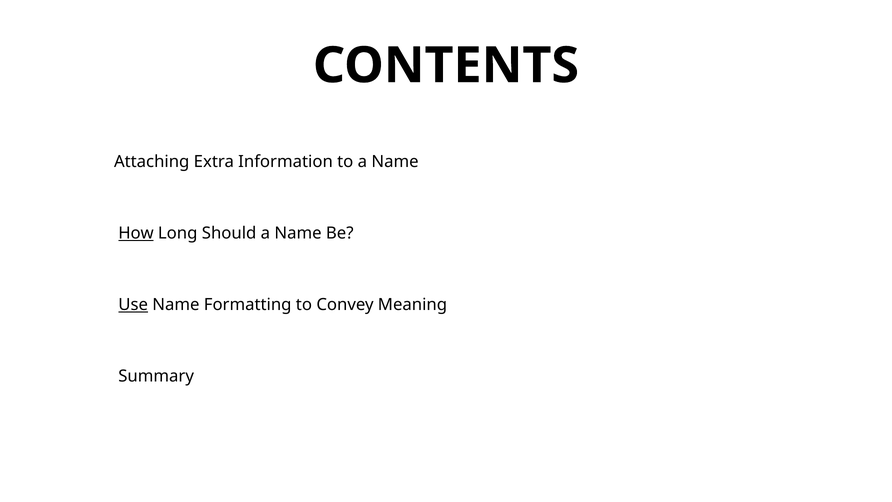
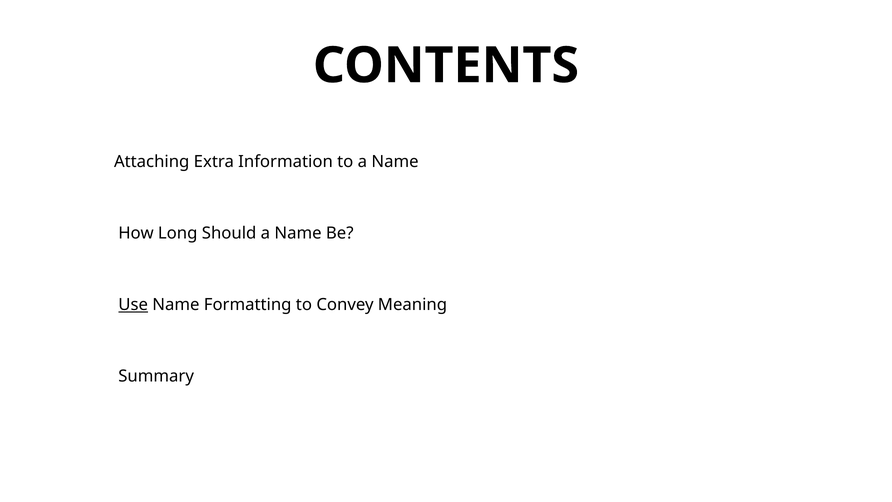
How underline: present -> none (136, 233)
